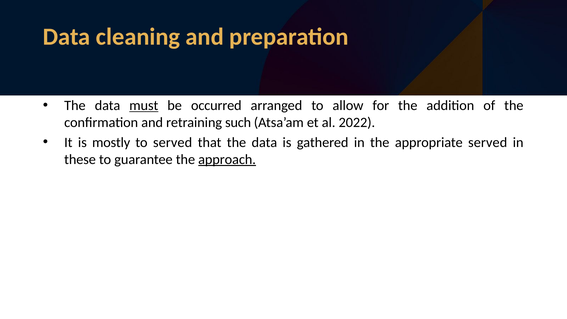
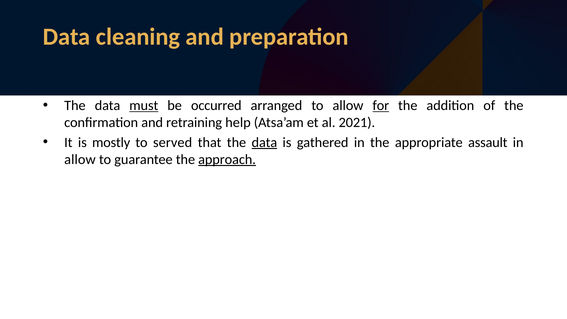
for underline: none -> present (381, 106)
such: such -> help (238, 123)
2022: 2022 -> 2021 (357, 123)
data underline: none -> present (264, 142)
appropriate served: served -> assault (488, 142)
these: these -> allow (80, 159)
